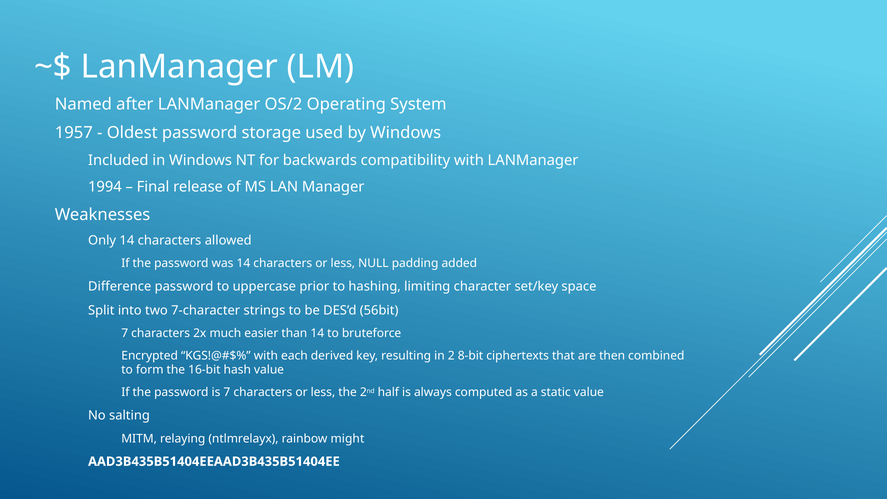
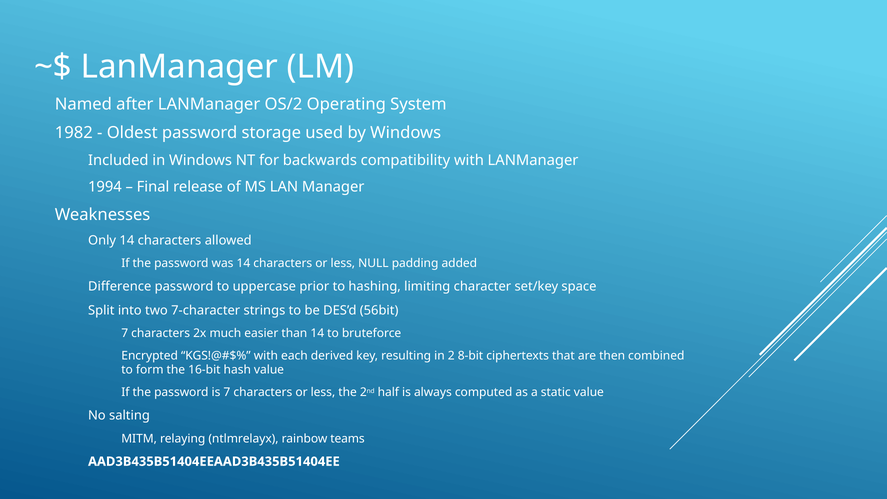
1957: 1957 -> 1982 (74, 133)
might: might -> teams (348, 438)
